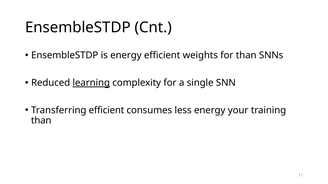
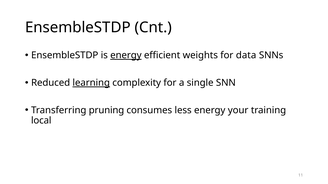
energy underline: none -> present (126, 55)
for than: than -> data (246, 55)
Transferring efficient: efficient -> pruning (106, 110)
than: than -> local (41, 121)
